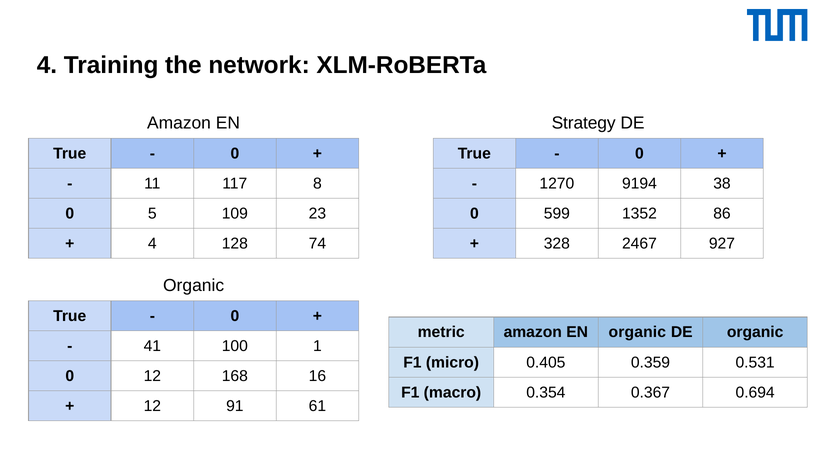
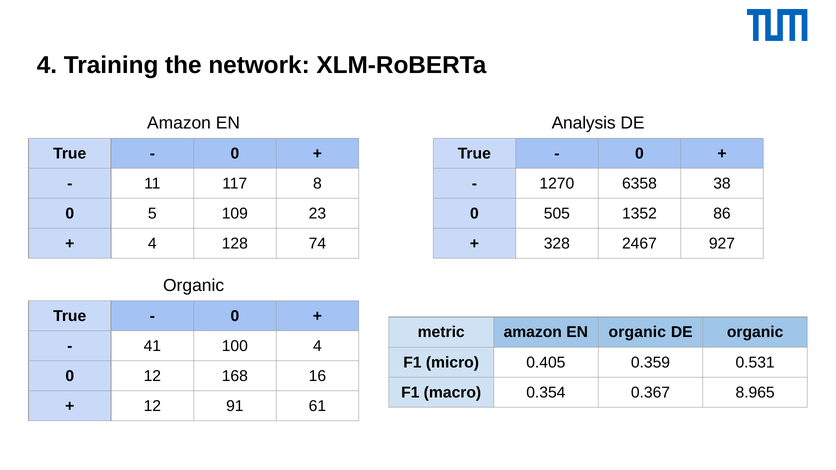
Strategy: Strategy -> Analysis (584, 123)
9194: 9194 -> 6358 (639, 184)
599: 599 -> 505 (557, 214)
100 1: 1 -> 4 (317, 346)
0.694: 0.694 -> 8.965 (755, 393)
